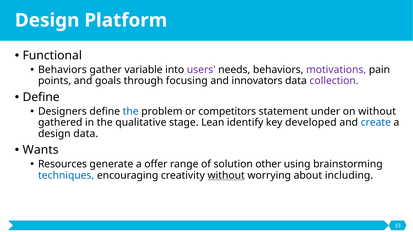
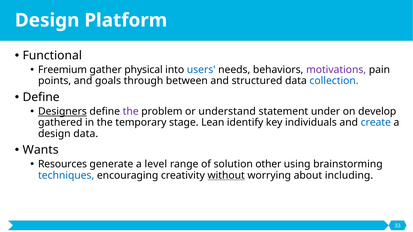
Behaviors: Behaviors -> Freemium (63, 70)
variable: variable -> physical (144, 70)
users colour: purple -> blue (201, 70)
focusing: focusing -> between (187, 81)
innovators: innovators -> structured (257, 81)
collection colour: purple -> blue (334, 81)
Designers underline: none -> present (62, 112)
the colour: blue -> purple (131, 112)
competitors: competitors -> understand (227, 112)
on without: without -> develop (377, 112)
qualitative: qualitative -> temporary (141, 123)
developed: developed -> individuals (311, 123)
offer: offer -> level (156, 164)
